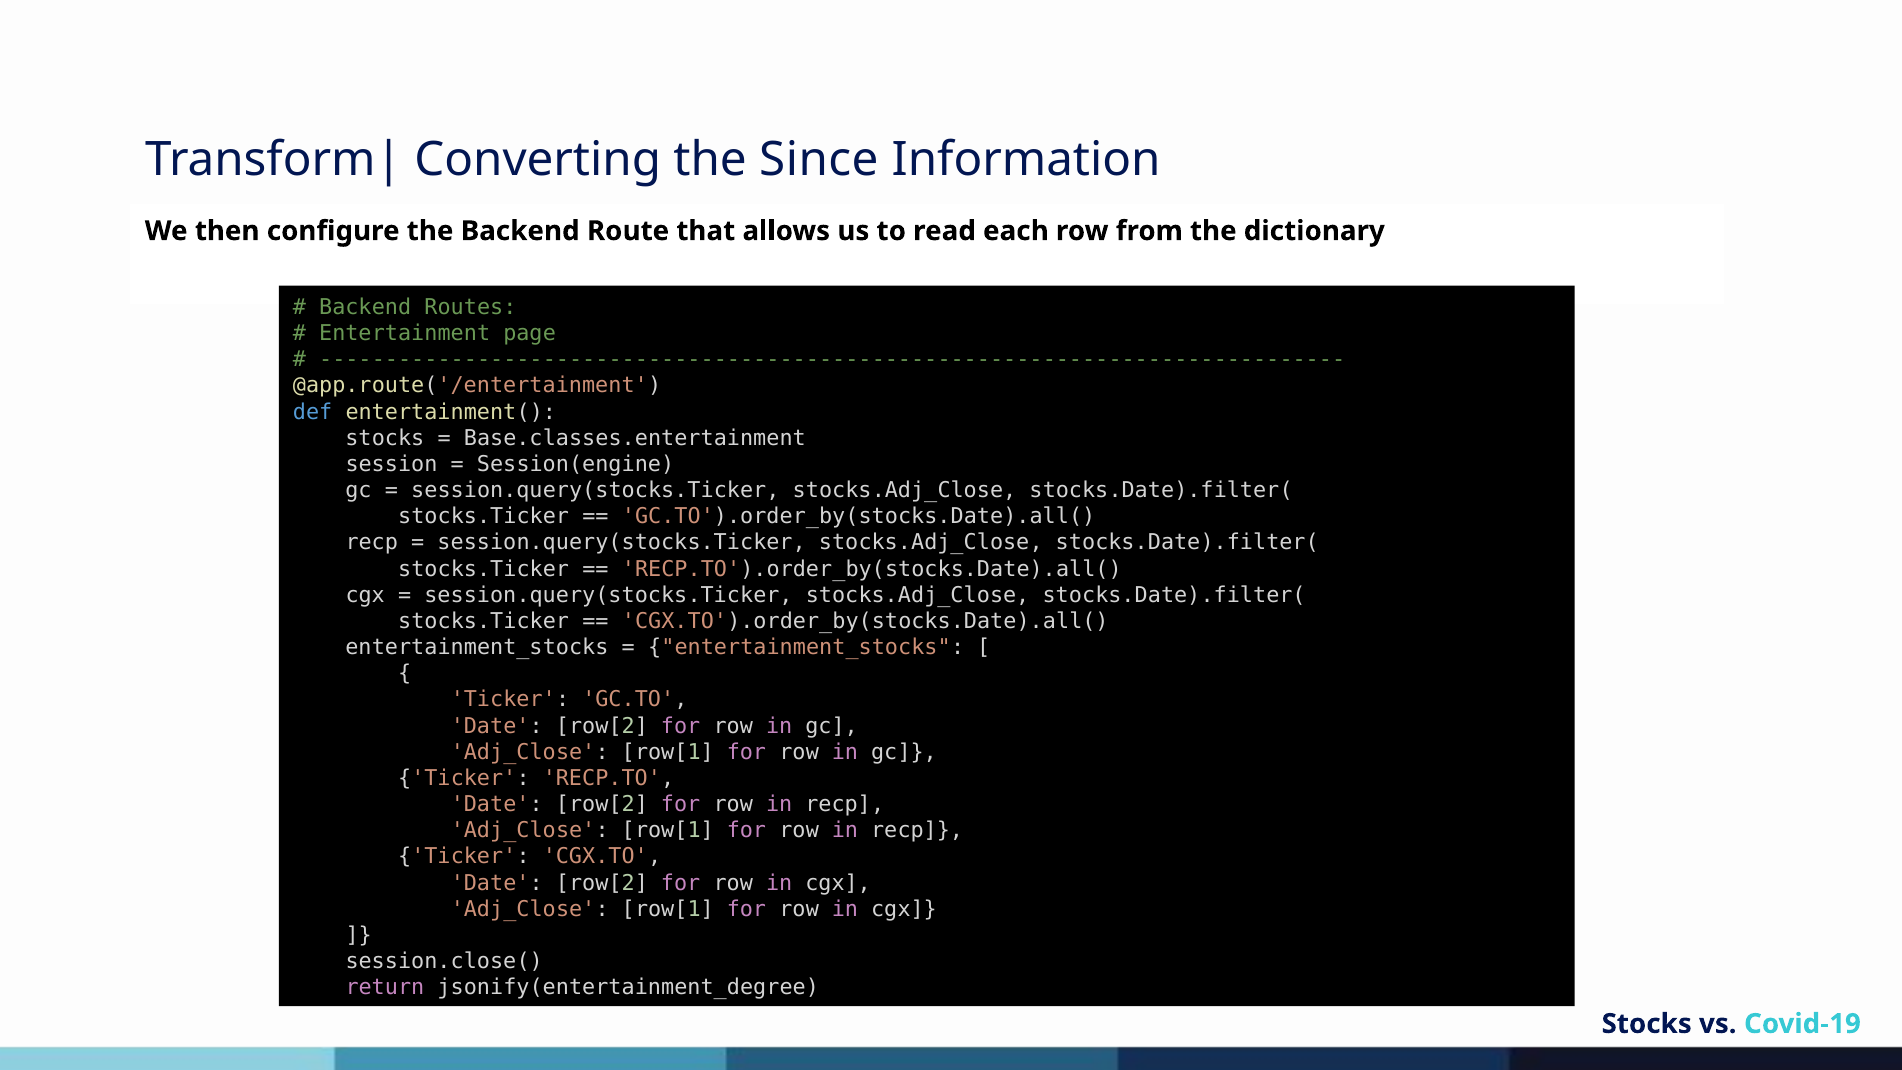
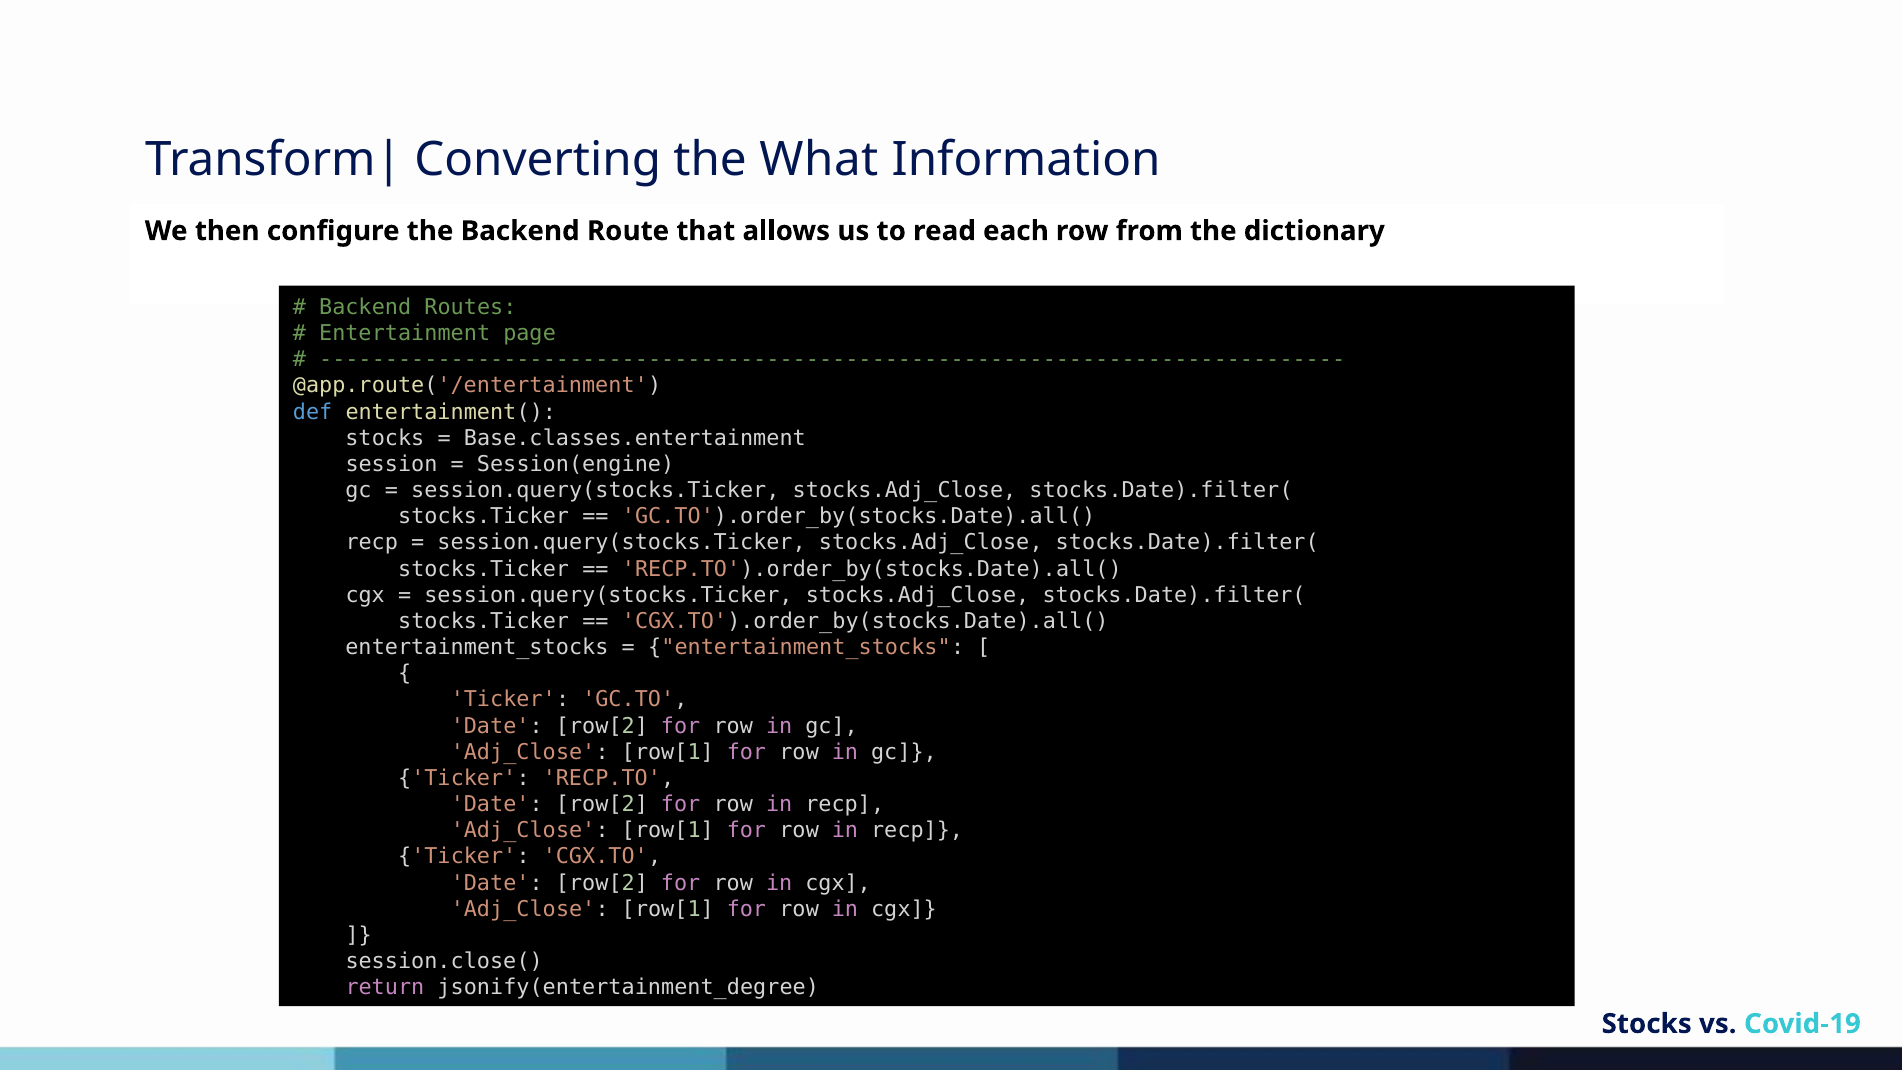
Since: Since -> What (819, 160)
